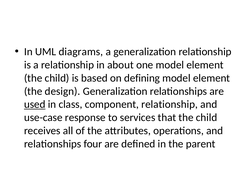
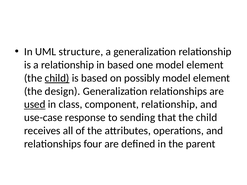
diagrams: diagrams -> structure (81, 52)
in about: about -> based (120, 65)
child underline: none -> present (57, 78)
defining: defining -> possibly (142, 78)
services: services -> sending (138, 118)
